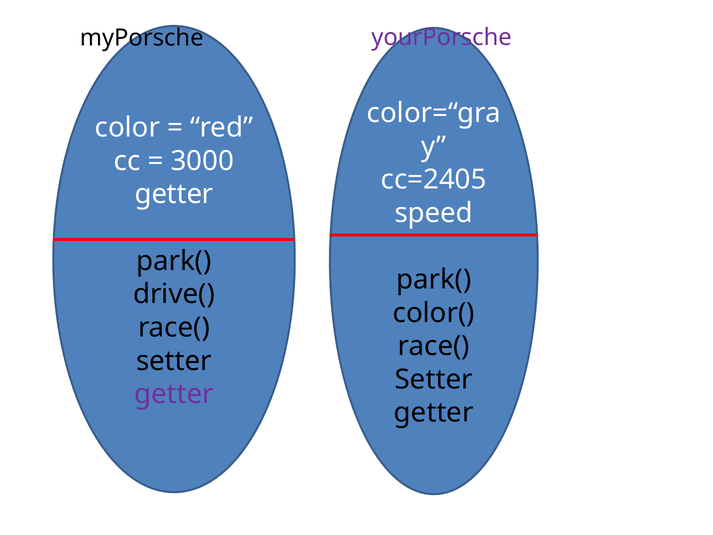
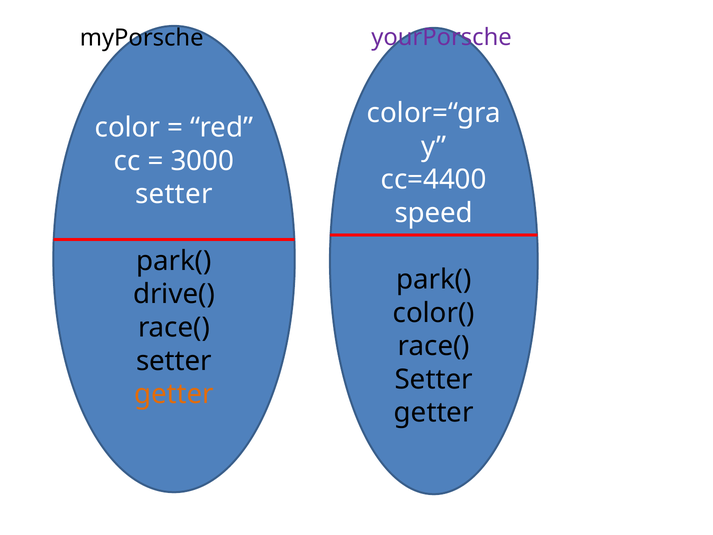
cc=2405: cc=2405 -> cc=4400 (434, 180)
getter: getter -> setter (174, 194)
getter colour: purple -> orange (174, 394)
